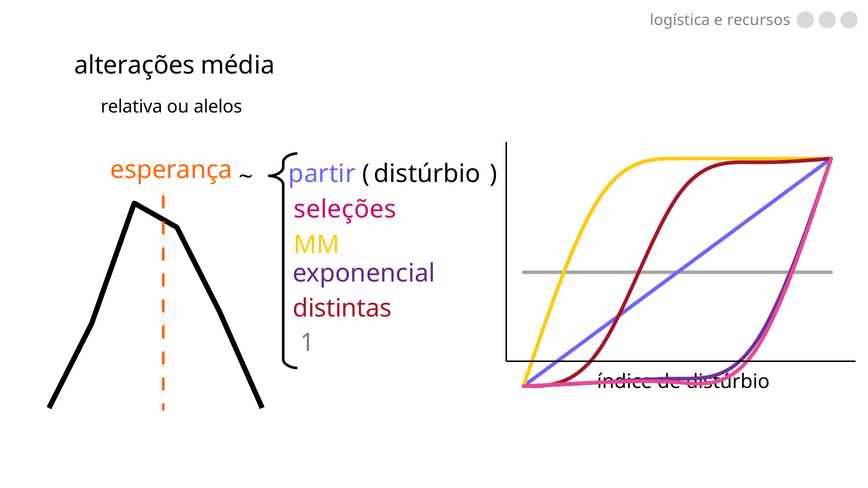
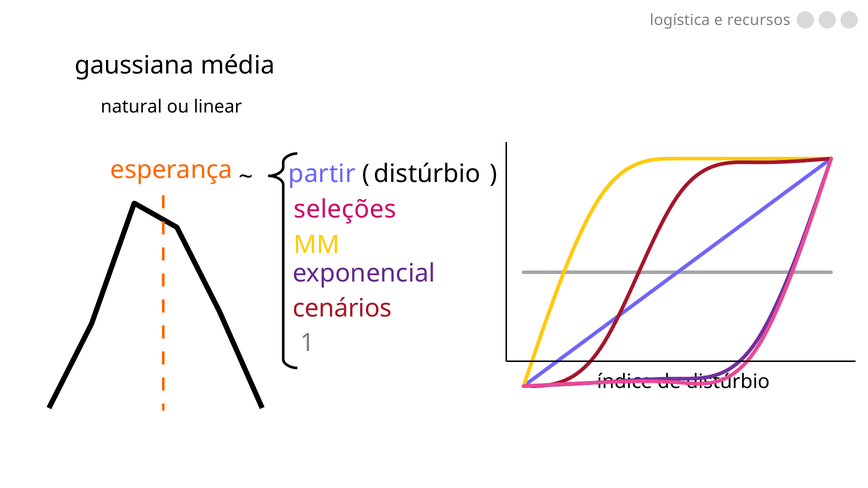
alterações: alterações -> gaussiana (134, 65)
relativa: relativa -> natural (131, 107)
alelos: alelos -> linear (218, 107)
distintas: distintas -> cenários (342, 309)
